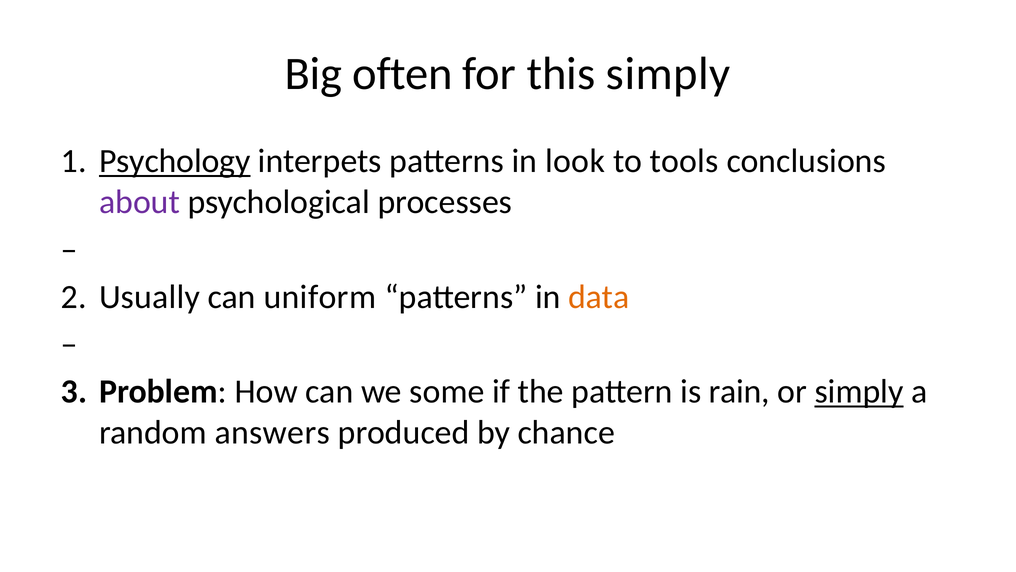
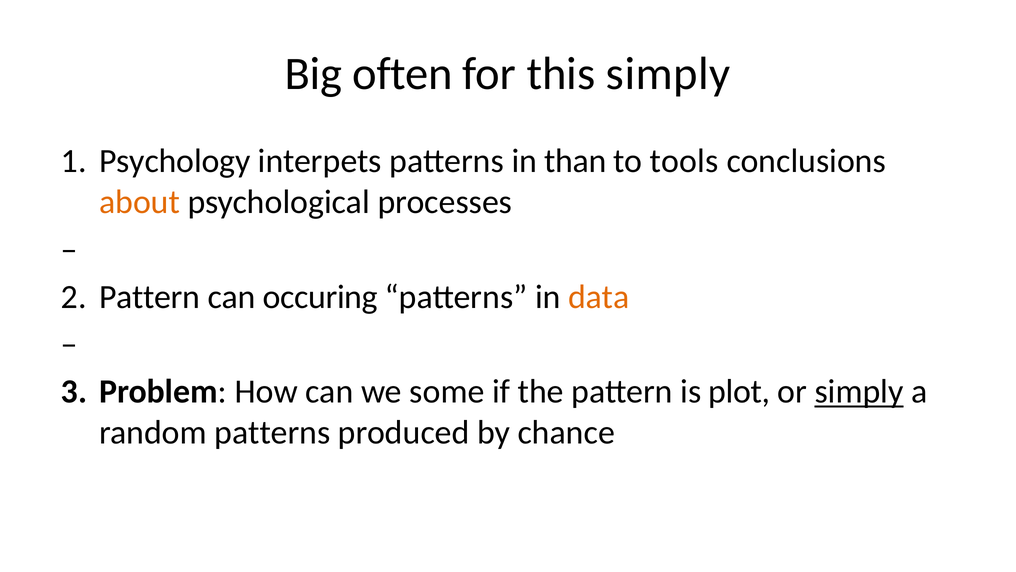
Psychology underline: present -> none (175, 161)
look: look -> than (575, 161)
about colour: purple -> orange (140, 202)
Usually: Usually -> Pattern (150, 297)
uniform: uniform -> occuring (320, 297)
rain: rain -> plot (739, 391)
random answers: answers -> patterns (272, 432)
